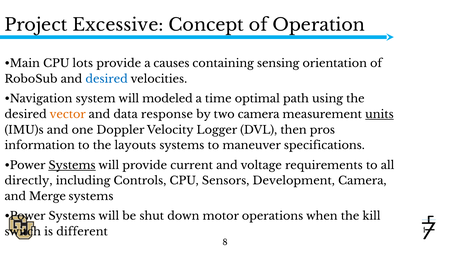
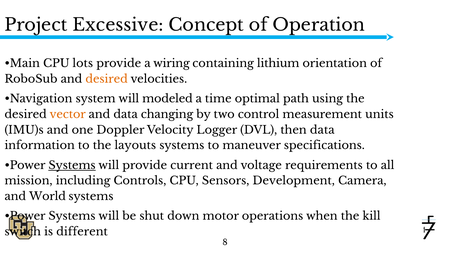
causes: causes -> wiring (171, 64)
sensing: sensing -> lithium (278, 64)
desired colour: blue -> orange (107, 79)
response: response -> changing (167, 115)
two camera: camera -> control (259, 115)
units underline: present -> none (379, 115)
then pros: pros -> data (322, 130)
directly: directly -> mission (29, 181)
Merge: Merge -> World (47, 196)
